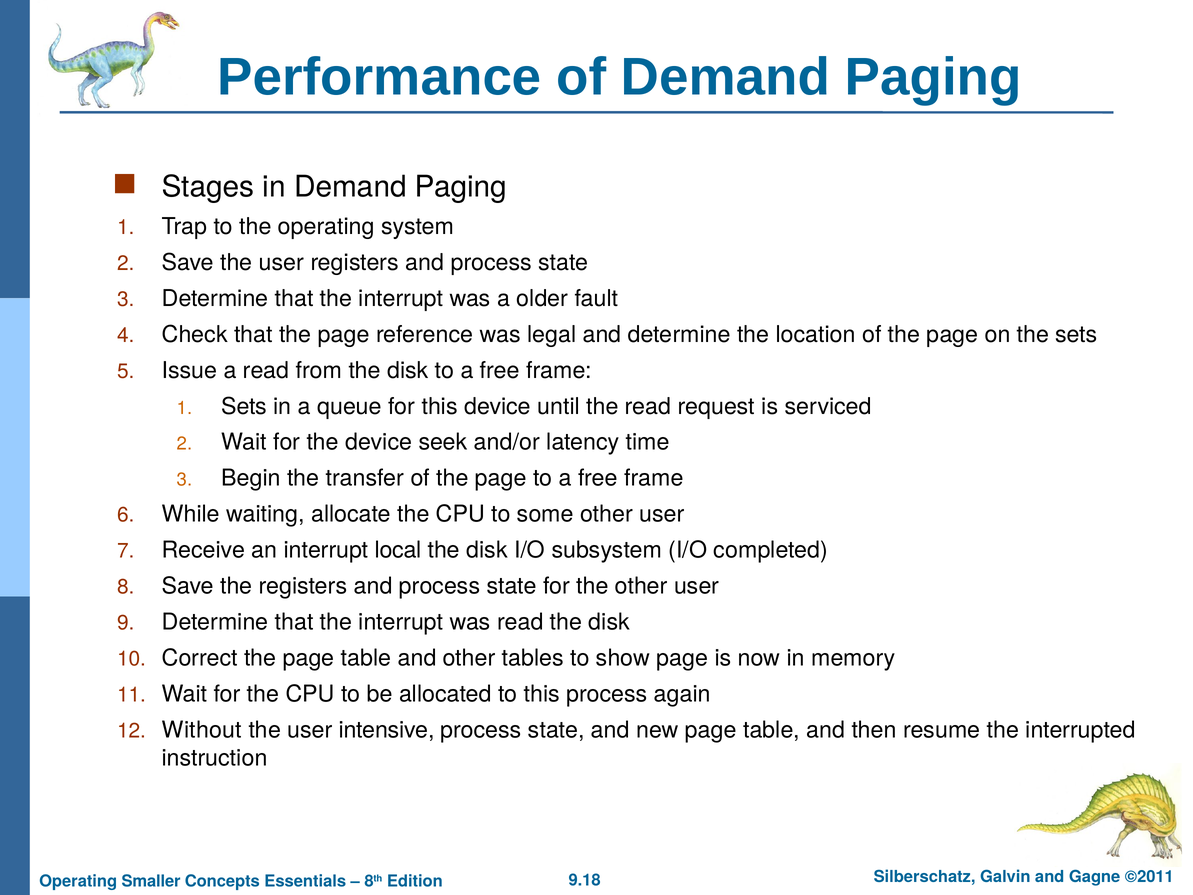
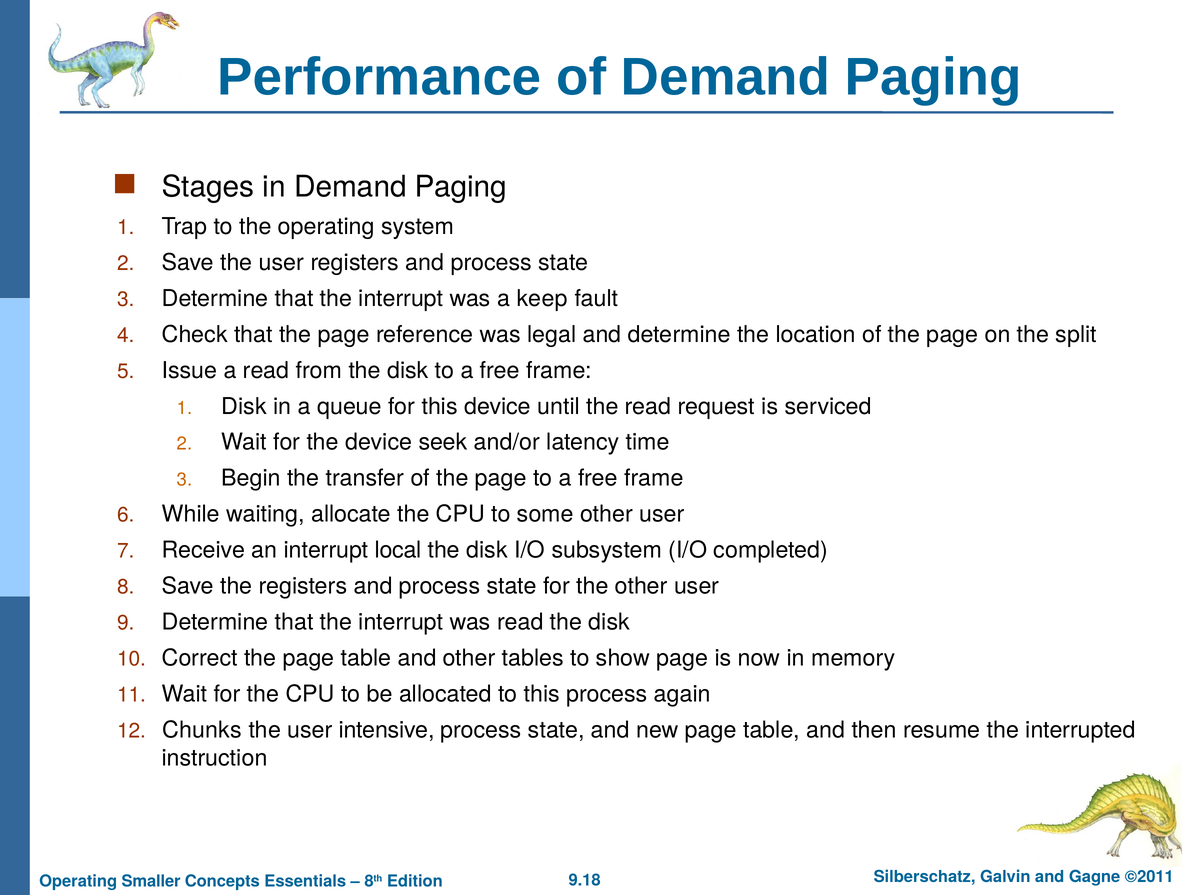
older: older -> keep (542, 298)
the sets: sets -> split (1076, 334)
Sets: Sets -> Disk (244, 406)
Without: Without -> Chunks (202, 730)
